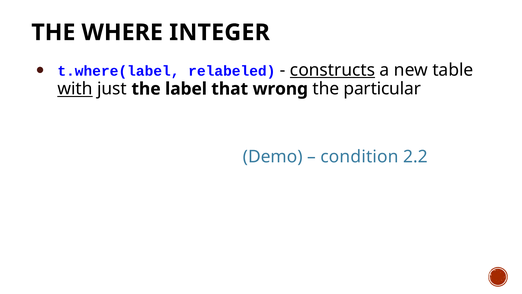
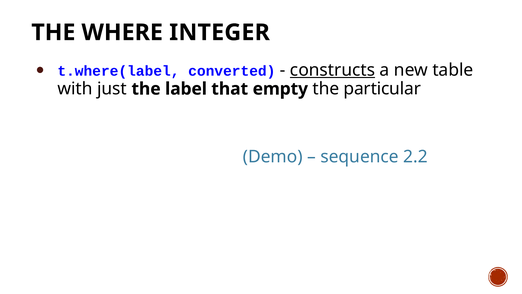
relabeled: relabeled -> converted (232, 71)
with underline: present -> none (75, 89)
wrong: wrong -> empty (280, 89)
condition: condition -> sequence (360, 156)
